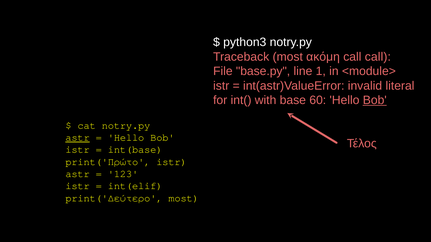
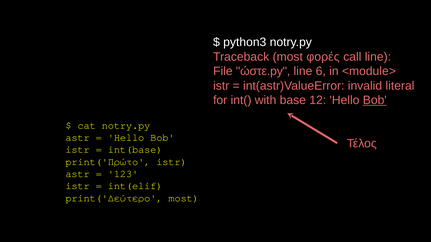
ακόμη: ακόμη -> φορές (323, 57)
call call: call -> line (378, 57)
base.py: base.py -> ώστε.py (263, 71)
1: 1 -> 6 (321, 71)
60: 60 -> 12 (318, 100)
astr underline: present -> none (78, 138)
